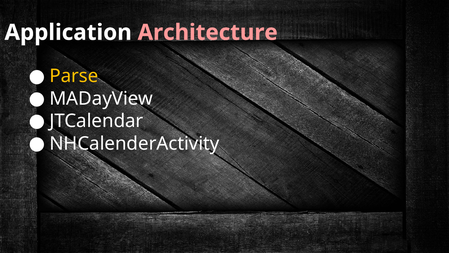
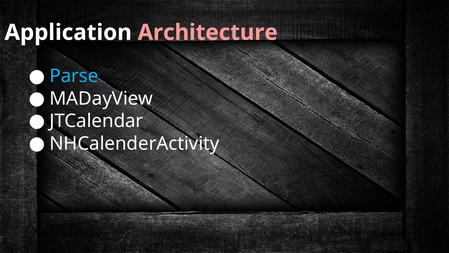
Parse colour: yellow -> light blue (74, 76)
